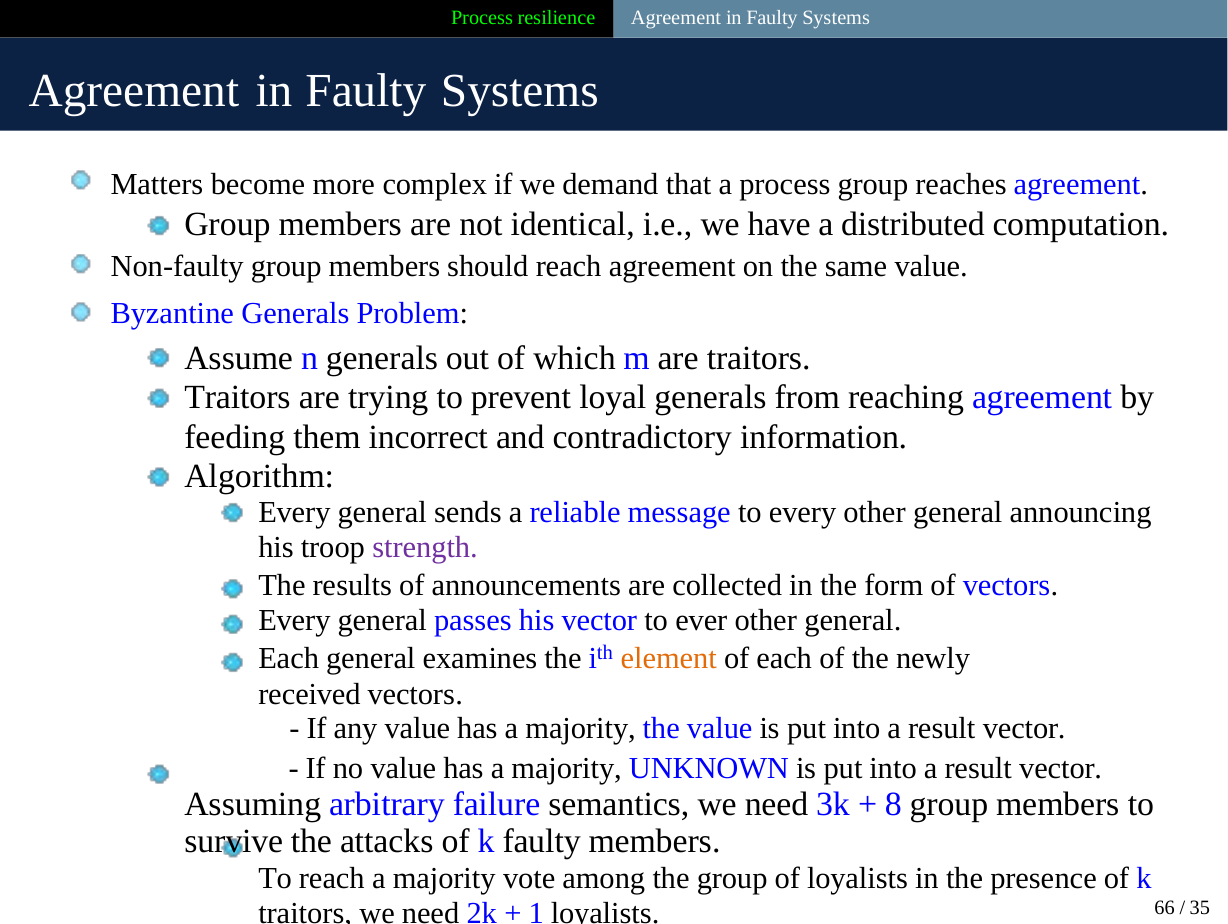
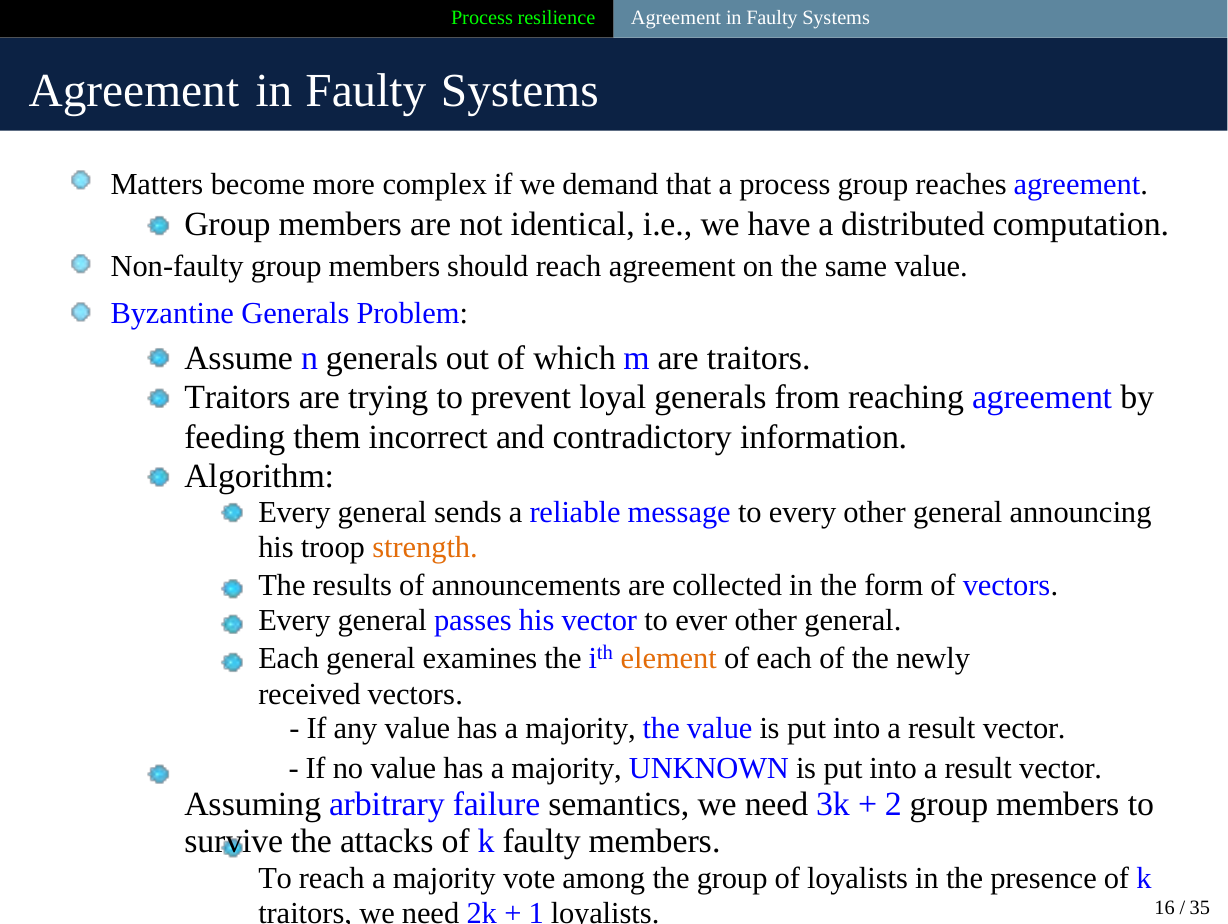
strength colour: purple -> orange (425, 548)
8: 8 -> 2 (893, 804)
66: 66 -> 16 (1165, 907)
